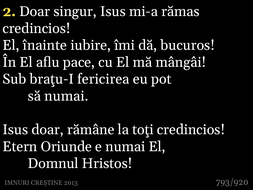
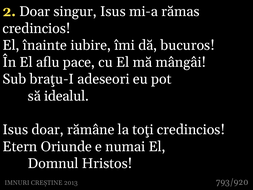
fericirea: fericirea -> adeseori (103, 79)
să numai: numai -> idealul (67, 96)
